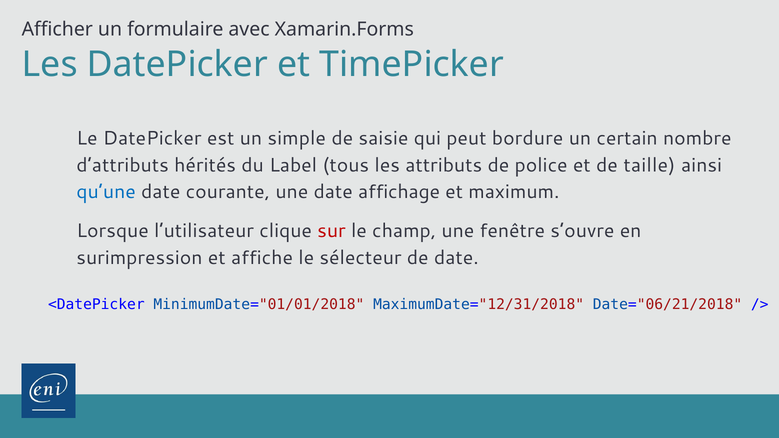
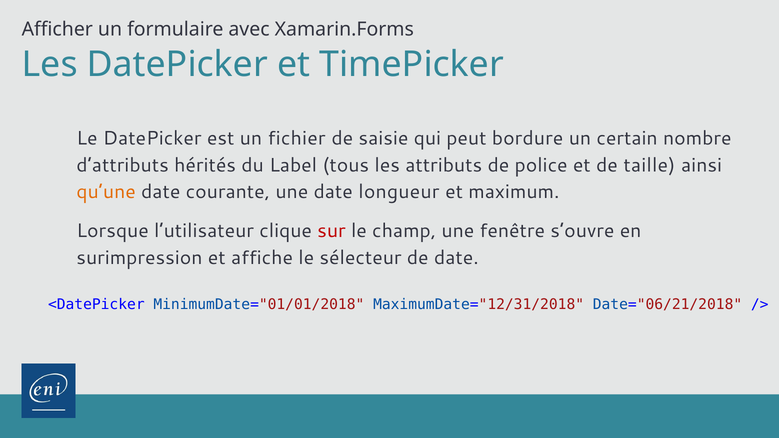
simple: simple -> fichier (297, 138)
qu’une colour: blue -> orange (106, 192)
affichage: affichage -> longueur (399, 192)
